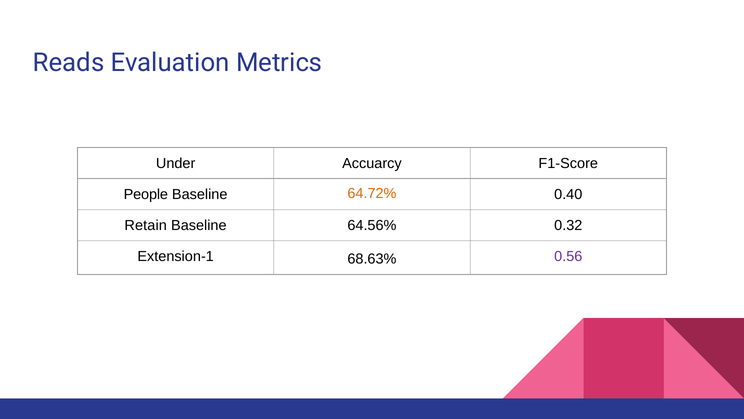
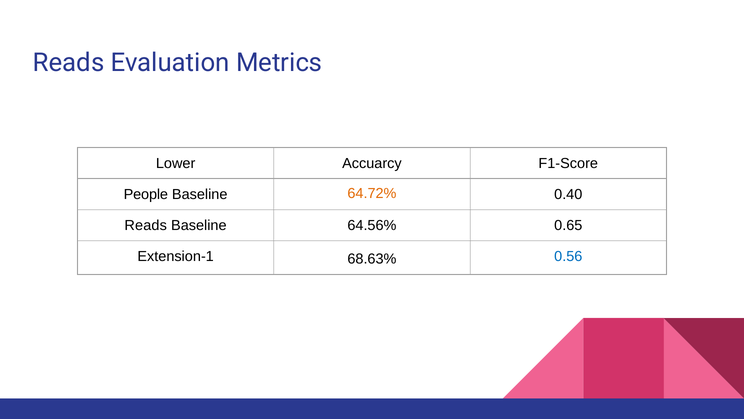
Under: Under -> Lower (176, 163)
Retain: Retain -> Reads (146, 225)
0.32: 0.32 -> 0.65 (568, 225)
0.56 colour: purple -> blue (568, 256)
